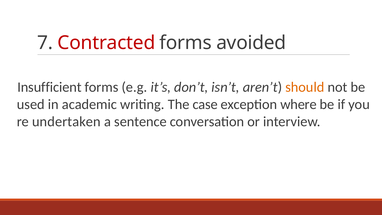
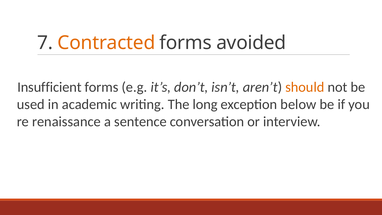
Contracted colour: red -> orange (106, 43)
case: case -> long (205, 104)
where: where -> below (298, 104)
undertaken: undertaken -> renaissance (66, 121)
